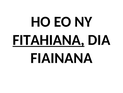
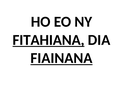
FIAINANA underline: none -> present (61, 58)
